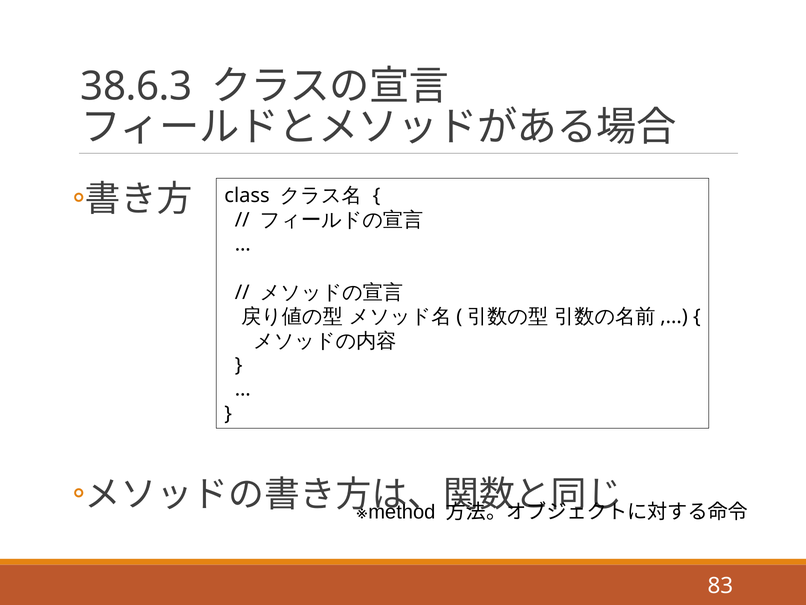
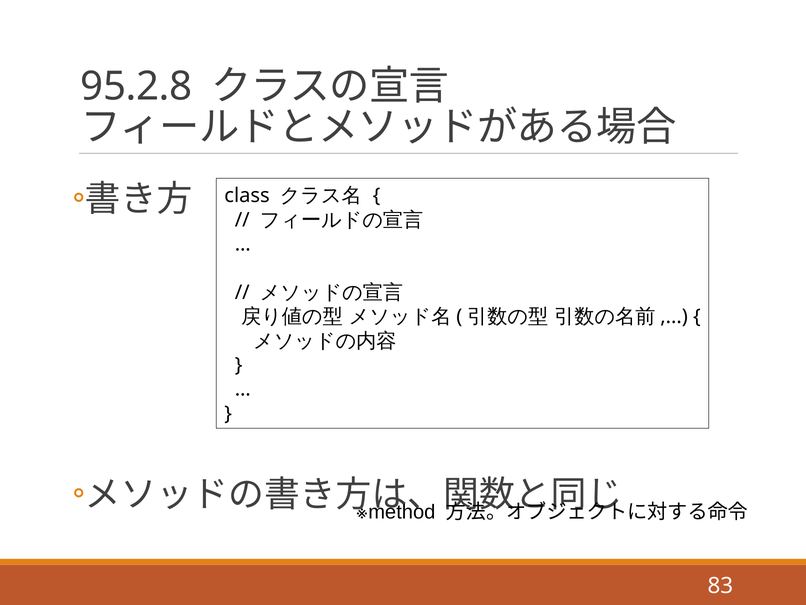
38.6.3: 38.6.3 -> 95.2.8 (136, 86)
